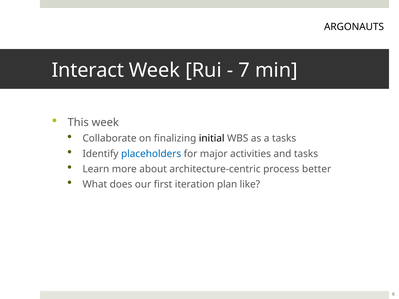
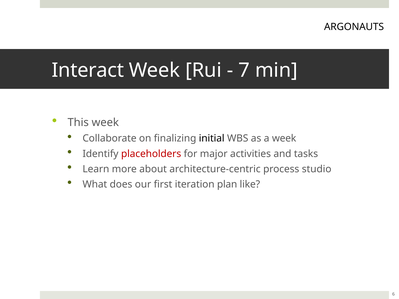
a tasks: tasks -> week (284, 139)
placeholders colour: blue -> red (151, 154)
better: better -> studio (317, 169)
